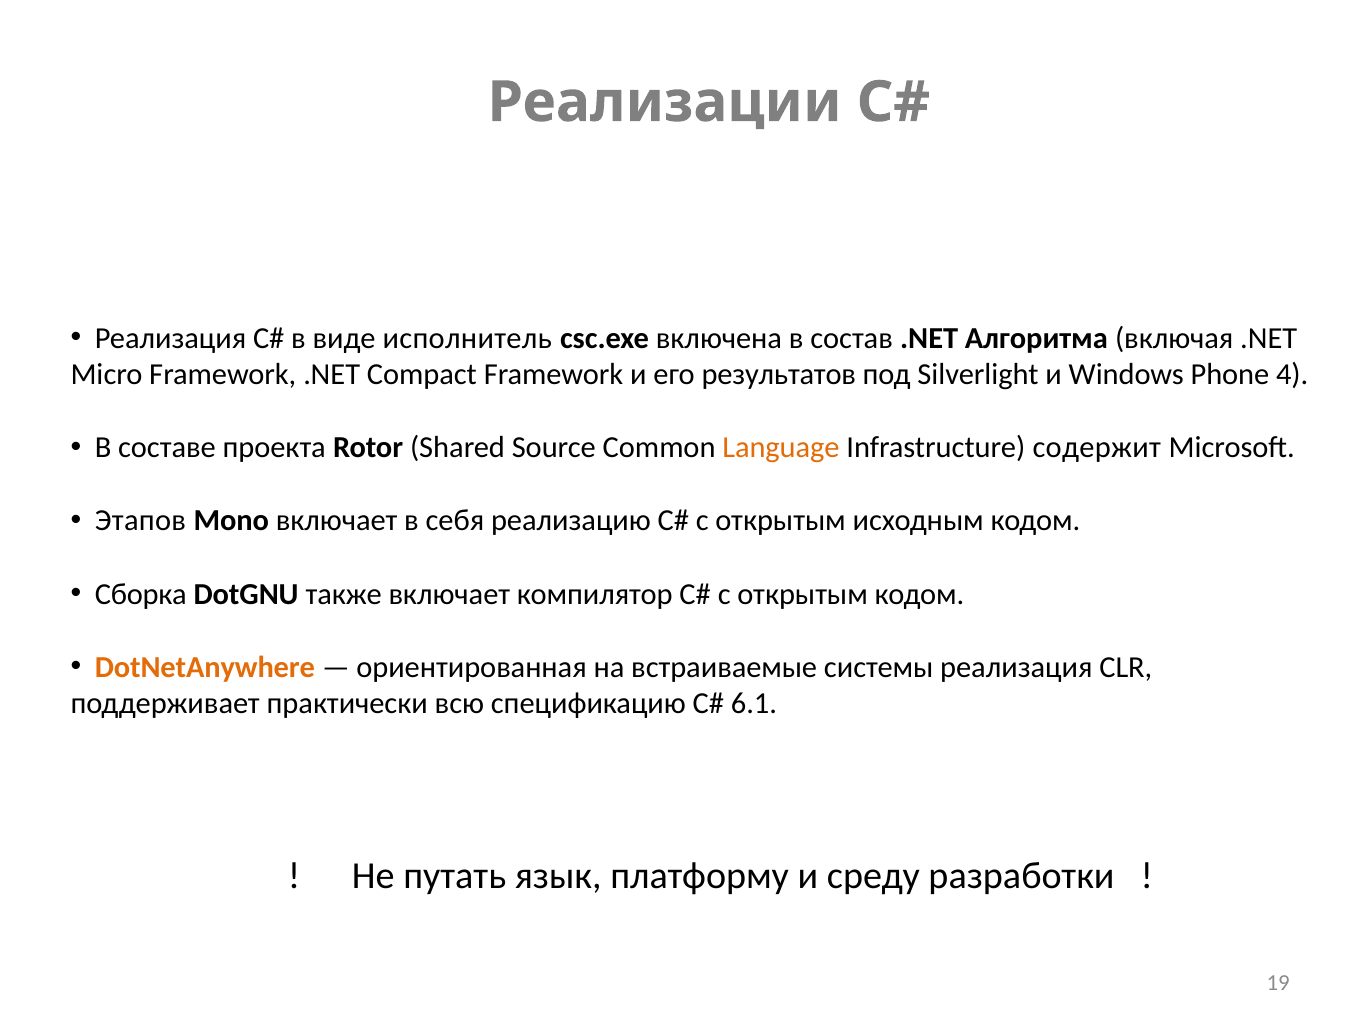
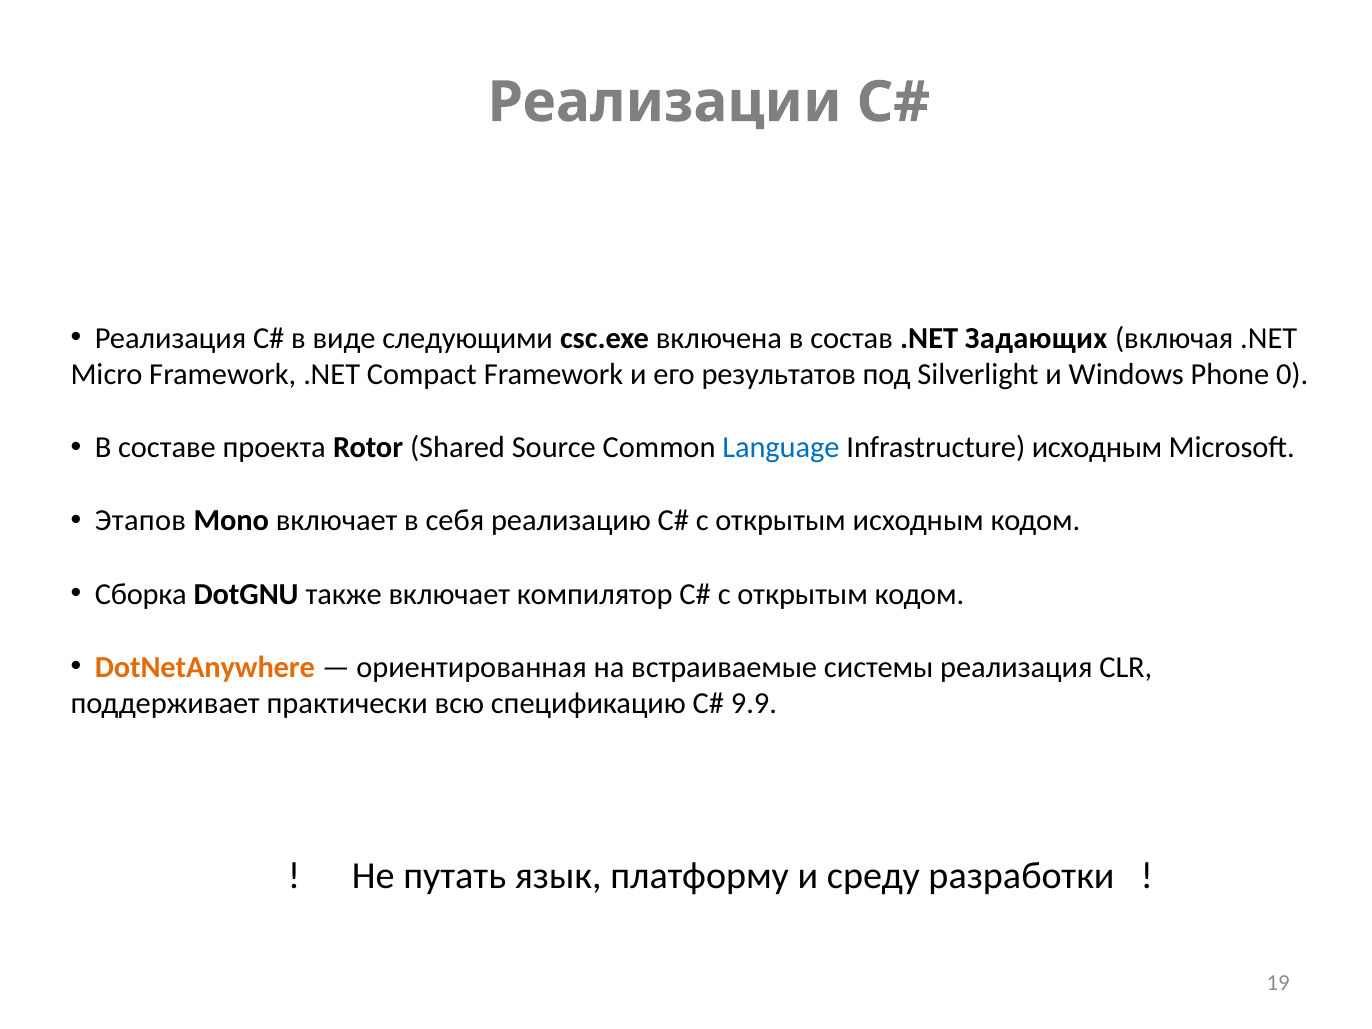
исполнитель: исполнитель -> следующими (468, 338)
Алгоритма: Алгоритма -> Задающих (1036, 338)
4: 4 -> 0 (1292, 375)
Language colour: orange -> blue (781, 448)
Infrastructure содержит: содержит -> исходным (1097, 448)
6.1: 6.1 -> 9.9 (754, 704)
